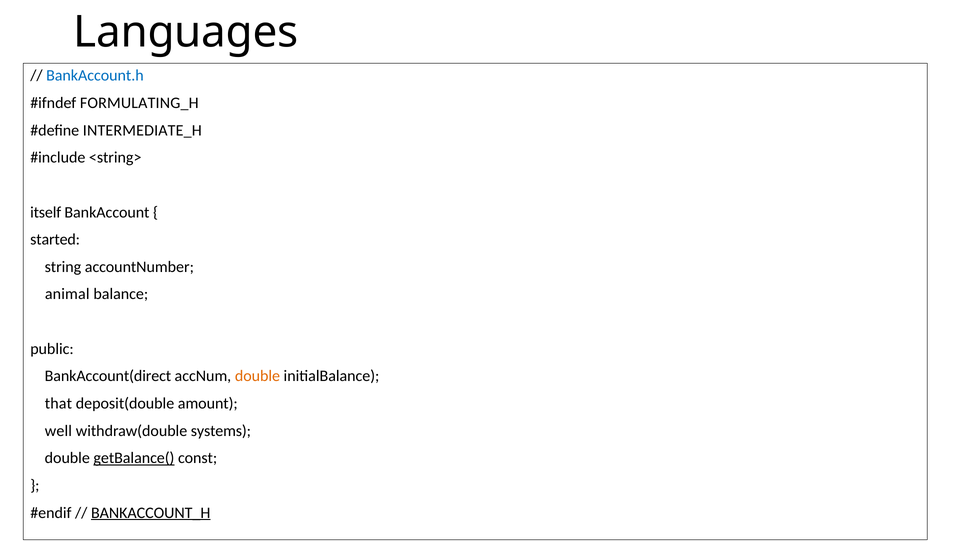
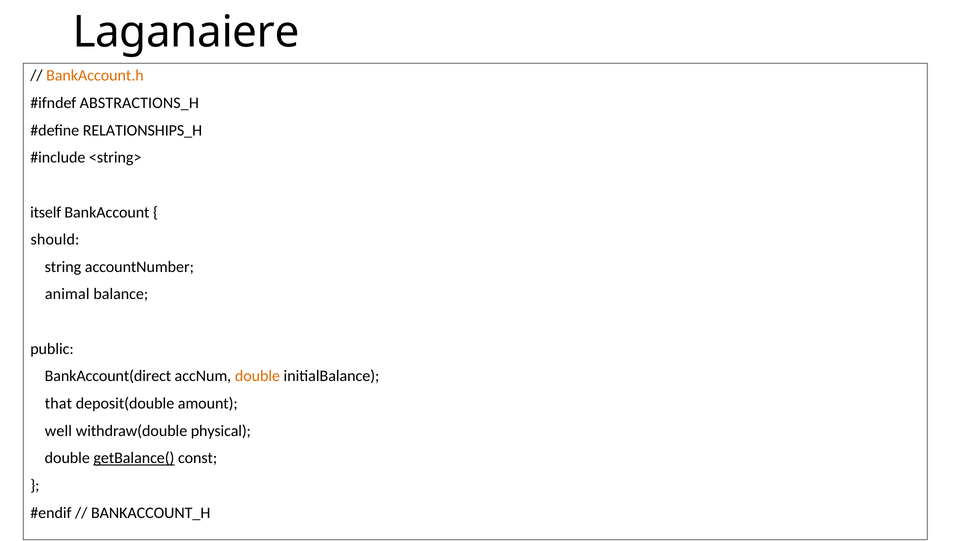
Languages: Languages -> Laganaiere (186, 32)
BankAccount.h colour: blue -> orange (95, 76)
FORMULATING_H: FORMULATING_H -> ABSTRACTIONS_H (139, 103)
INTERMEDIATE_H: INTERMEDIATE_H -> RELATIONSHIPS_H (142, 130)
started: started -> should (55, 240)
systems: systems -> physical (221, 431)
BANKACCOUNT_H underline: present -> none (151, 513)
